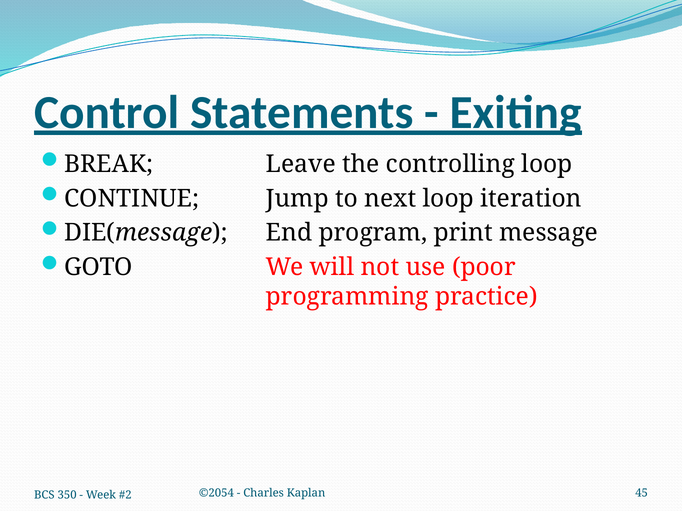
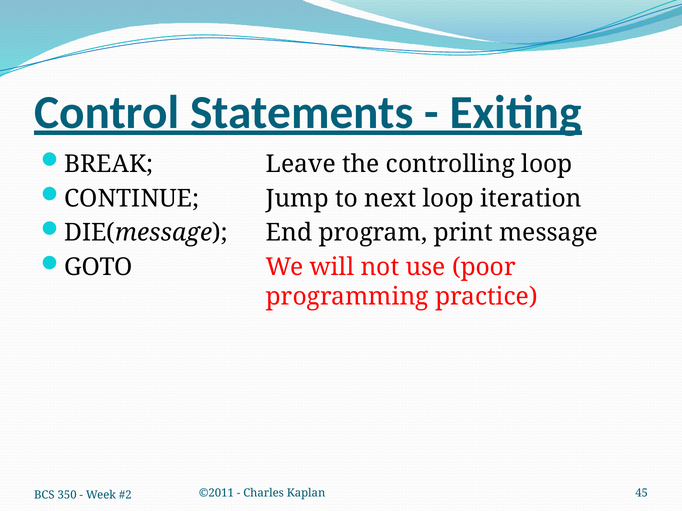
©2054: ©2054 -> ©2011 (216, 493)
